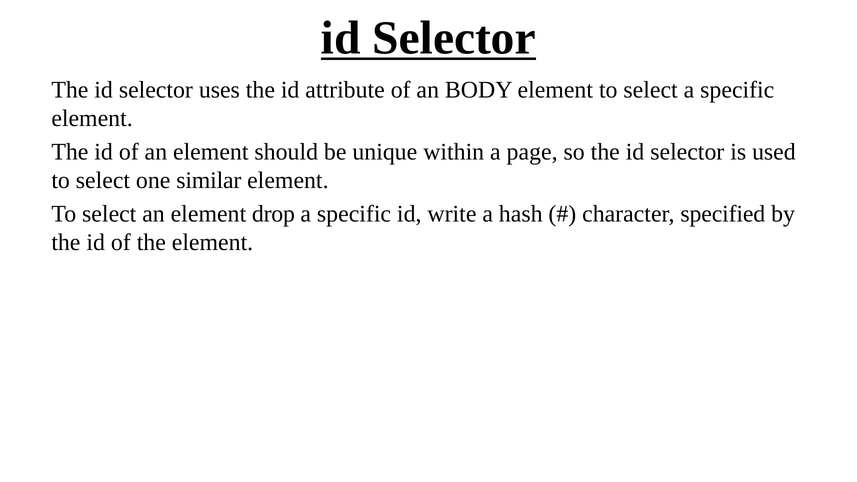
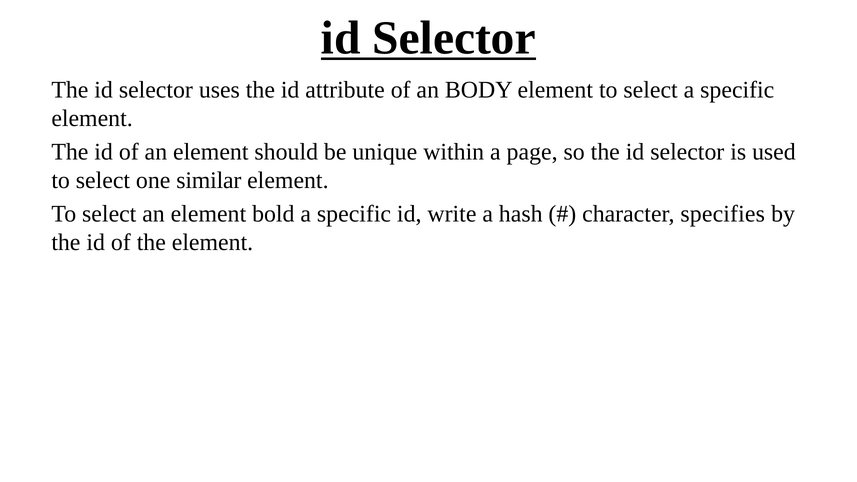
drop: drop -> bold (273, 214)
specified: specified -> specifies (723, 214)
